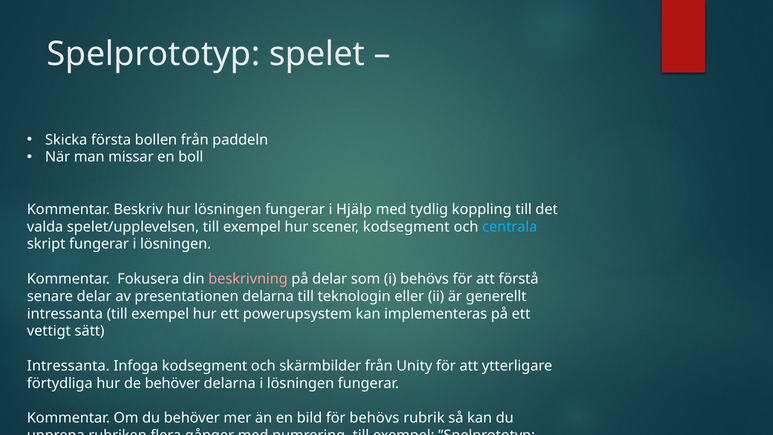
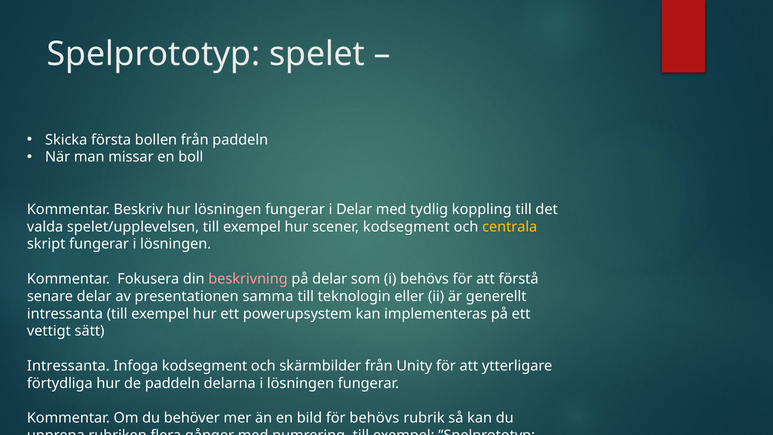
i Hjälp: Hjälp -> Delar (354, 209)
centrala colour: light blue -> yellow (510, 227)
presentationen delarna: delarna -> samma (268, 296)
de behöver: behöver -> paddeln (172, 383)
